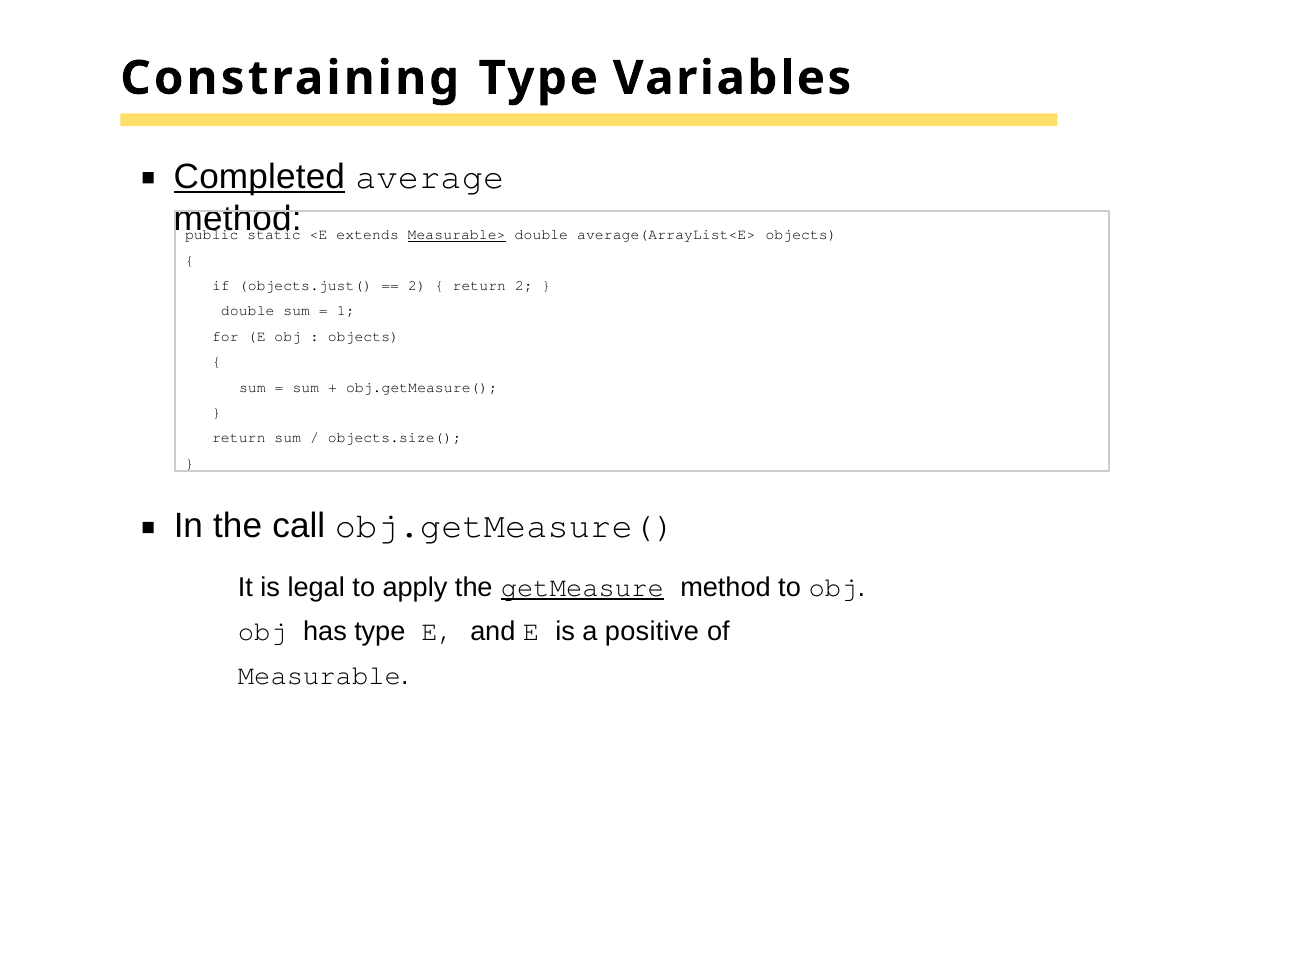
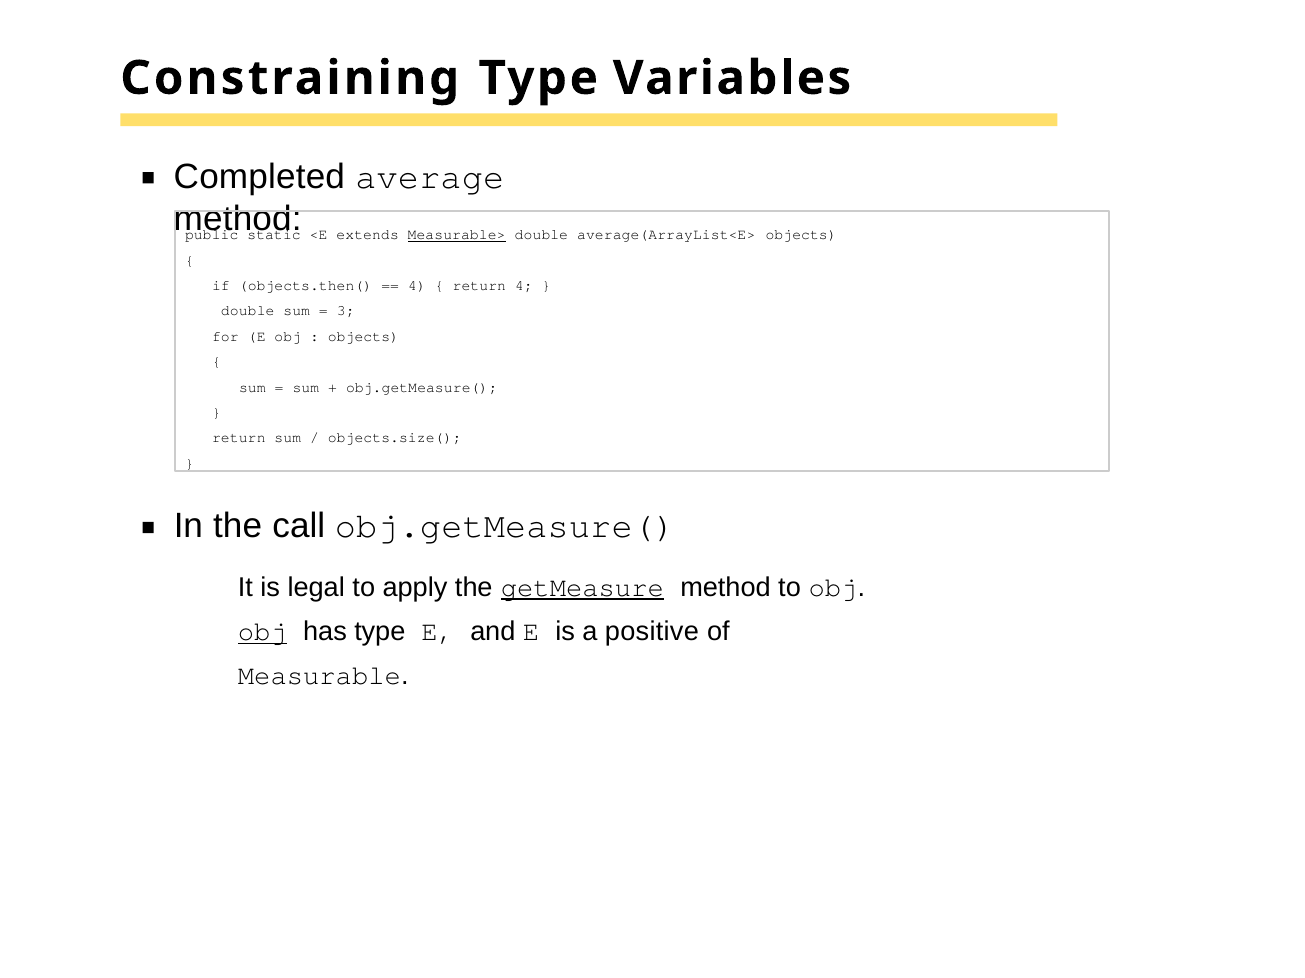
Completed underline: present -> none (259, 177)
objects.just(: objects.just( -> objects.then( (306, 286)
2: 2 -> 4 (417, 286)
return 2: 2 -> 4 (524, 286)
1: 1 -> 3 (346, 311)
obj underline: none -> present (262, 632)
